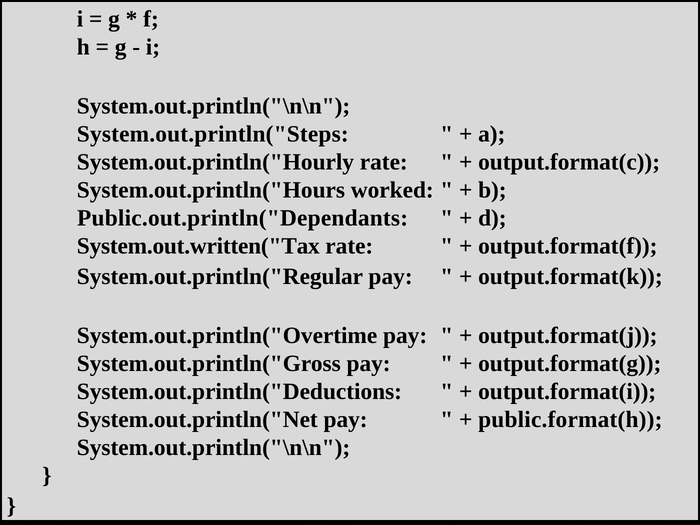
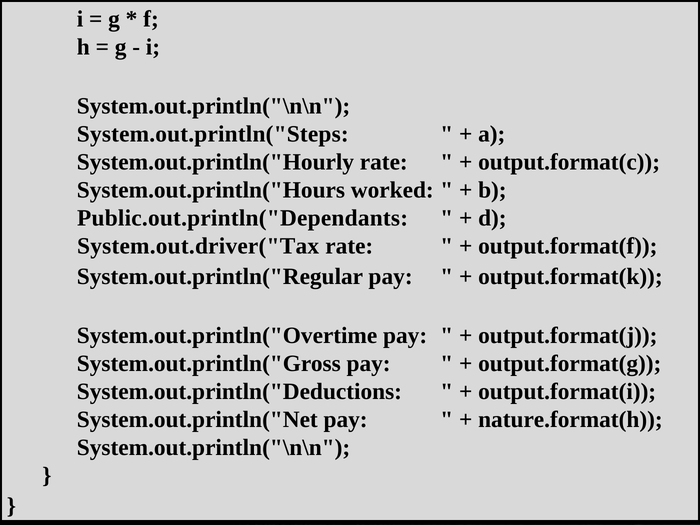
System.out.written("Tax: System.out.written("Tax -> System.out.driver("Tax (198, 246)
public.format(h: public.format(h -> nature.format(h (570, 419)
